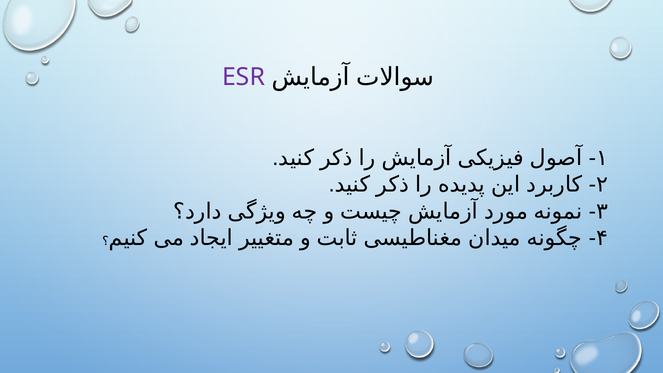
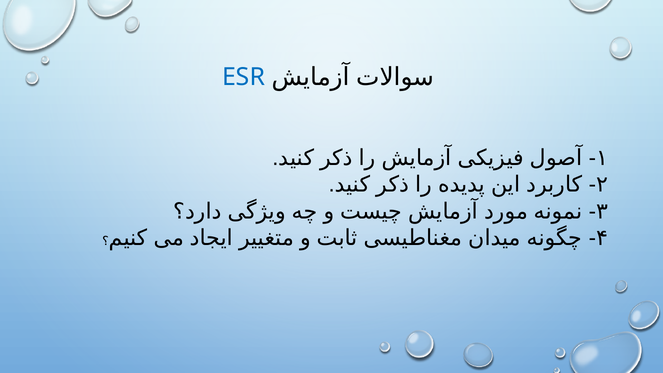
ESR colour: purple -> blue (244, 77)
